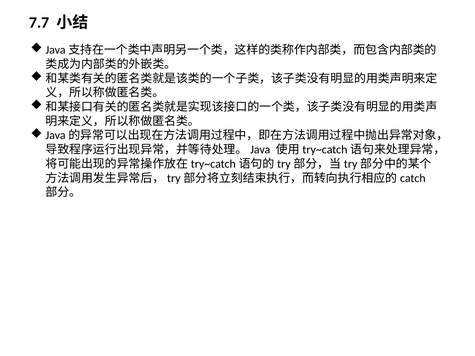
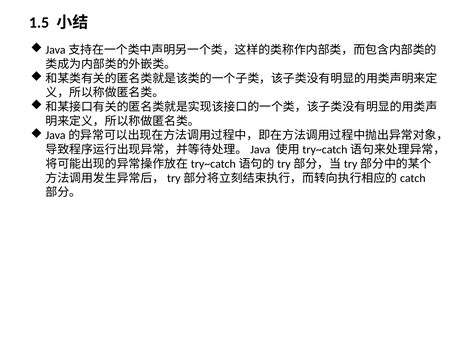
7.7: 7.7 -> 1.5 (39, 23)
